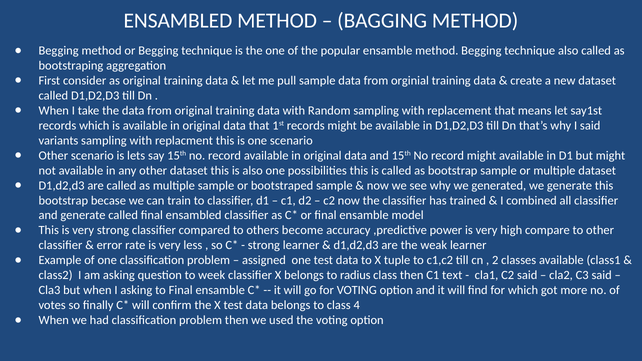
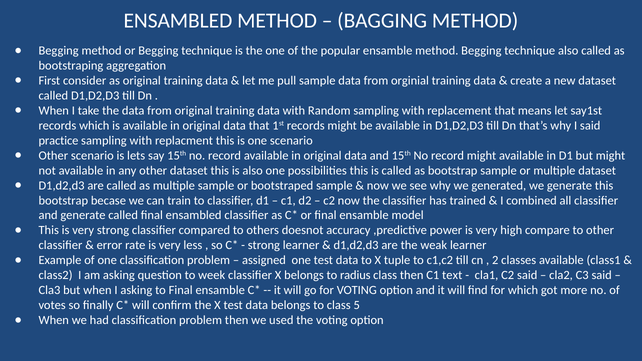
variants: variants -> practice (58, 141)
become: become -> doesnot (303, 230)
4: 4 -> 5 (357, 305)
